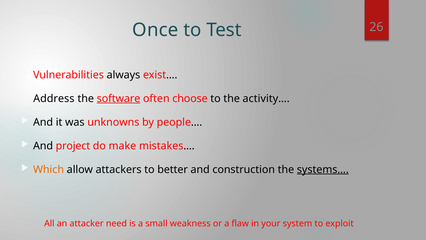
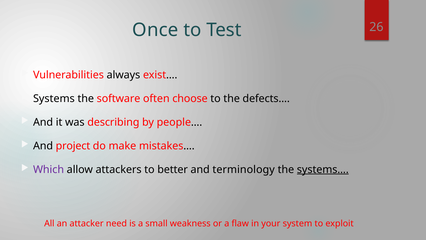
Address: Address -> Systems (54, 98)
software underline: present -> none (119, 98)
activity…: activity… -> defects… (266, 98)
unknowns: unknowns -> describing (113, 122)
Which colour: orange -> purple (49, 169)
construction: construction -> terminology (244, 169)
